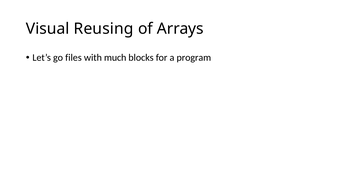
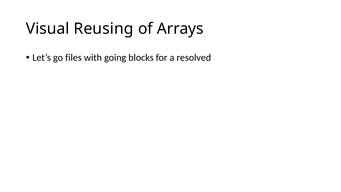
much: much -> going (115, 58)
program: program -> resolved (194, 58)
